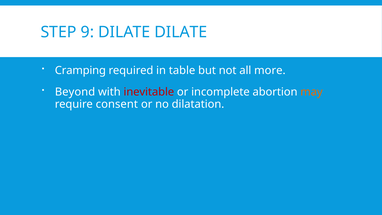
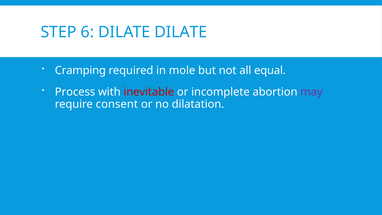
9: 9 -> 6 (87, 32)
table: table -> mole (182, 70)
more: more -> equal (270, 70)
Beyond: Beyond -> Process (75, 92)
may colour: orange -> purple (311, 92)
